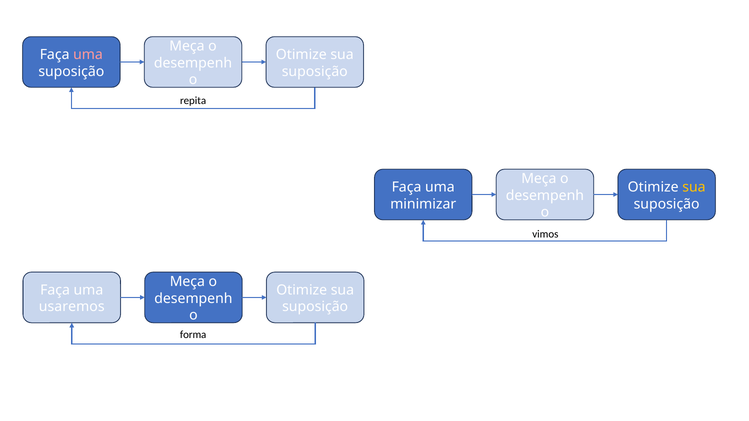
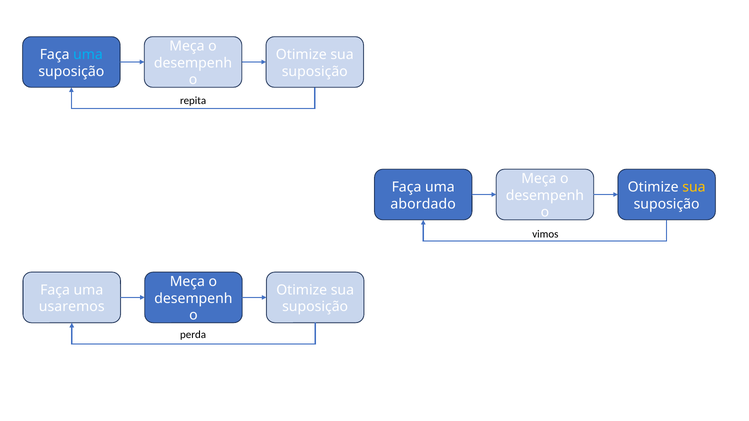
uma colour: pink -> light blue (88, 55)
minimizar: minimizar -> abordado (423, 204)
forma: forma -> perda (193, 335)
